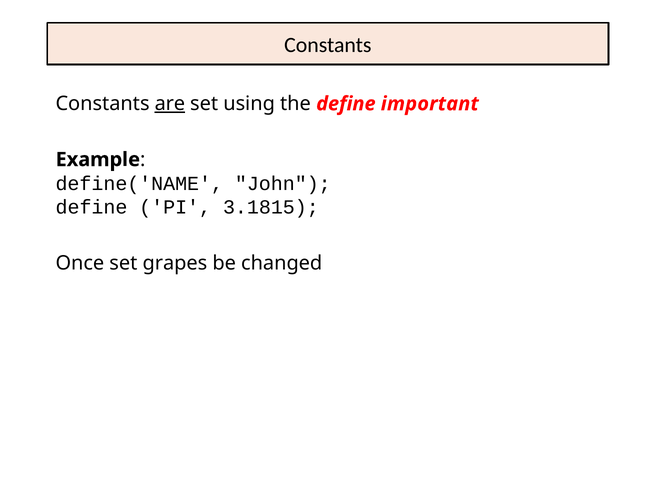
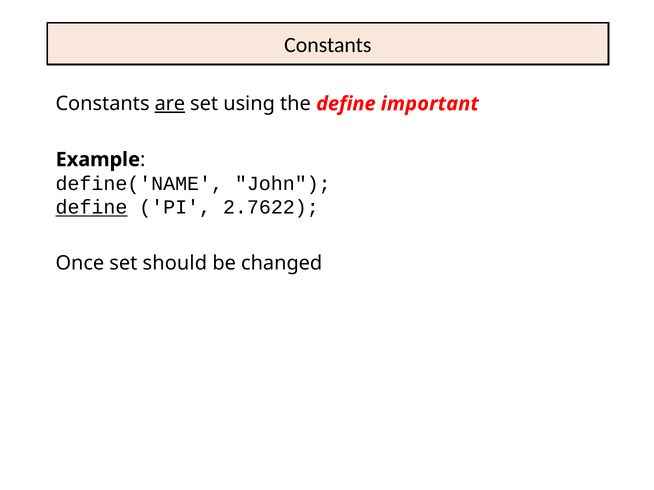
define underline: none -> present (91, 208)
3.1815: 3.1815 -> 2.7622 (271, 208)
grapes: grapes -> should (175, 263)
